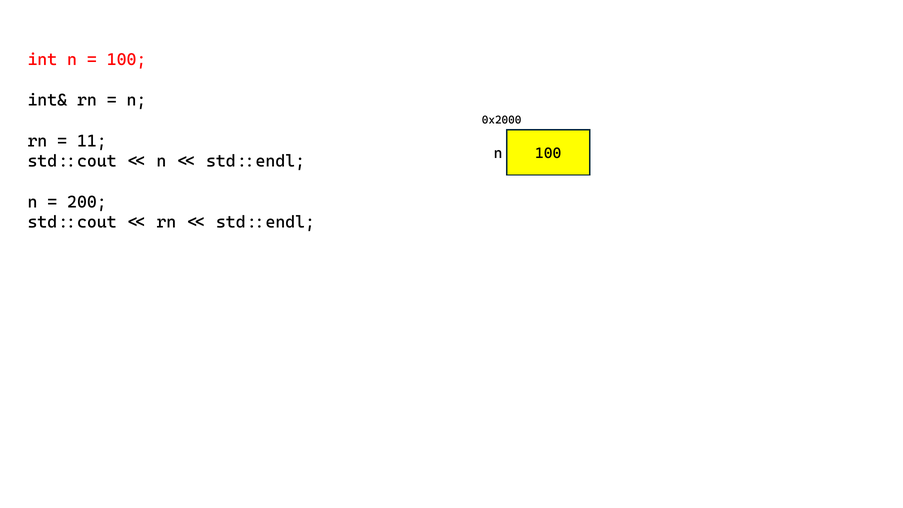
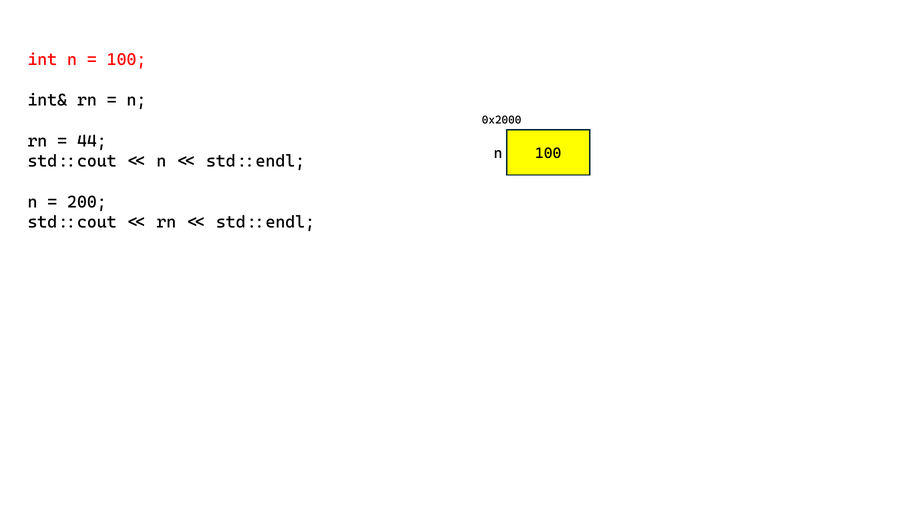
11: 11 -> 44 (92, 141)
